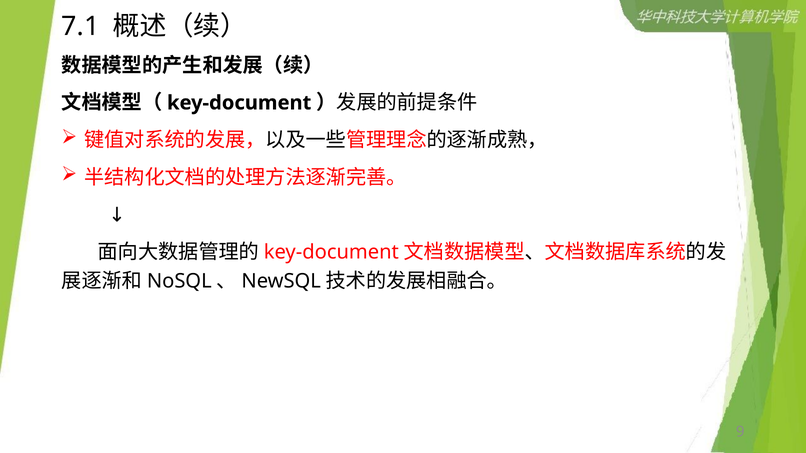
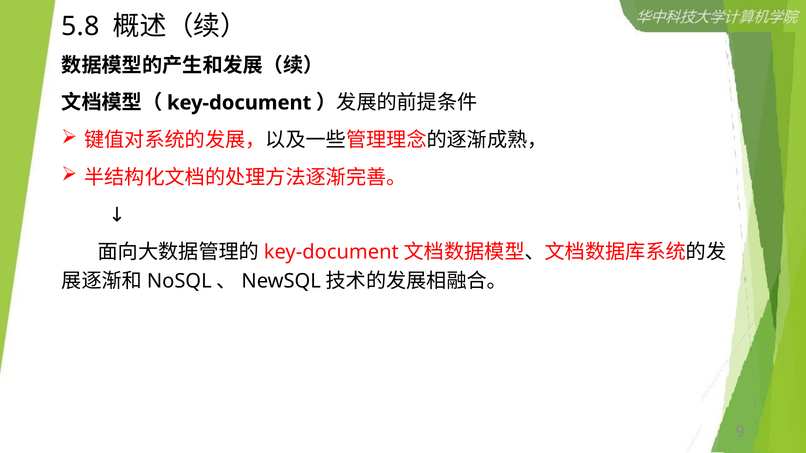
7.1: 7.1 -> 5.8 (80, 26)
